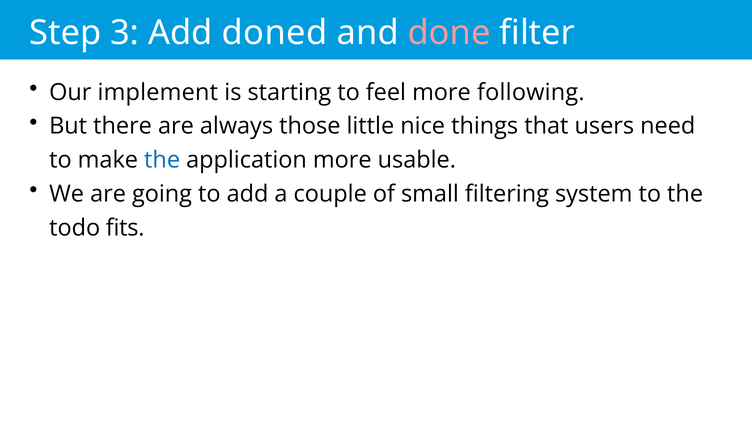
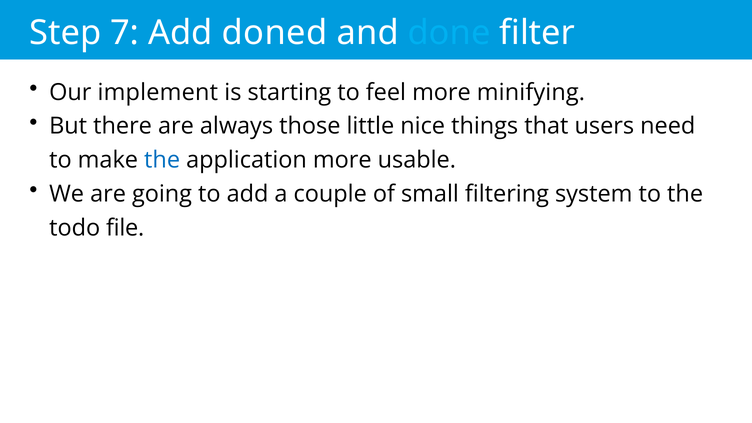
3: 3 -> 7 (125, 33)
done colour: pink -> light blue (449, 33)
following: following -> minifying (531, 92)
fits: fits -> file (125, 228)
